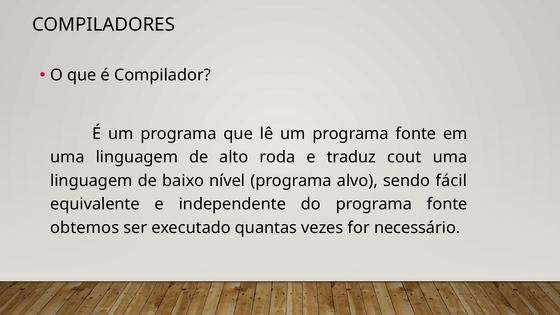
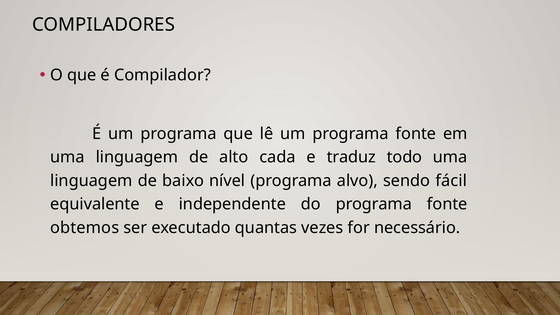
roda: roda -> cada (278, 157)
cout: cout -> todo (405, 157)
